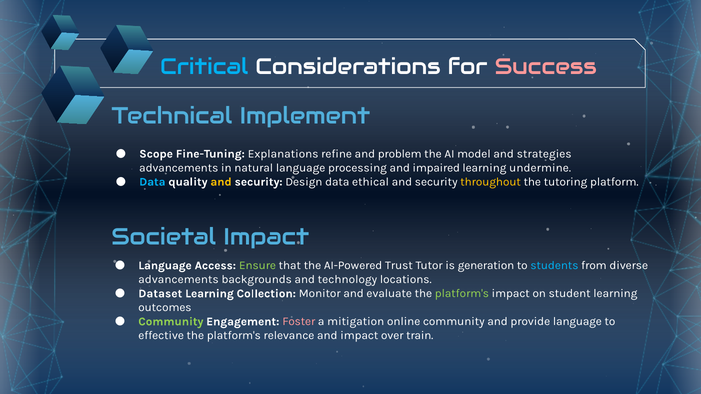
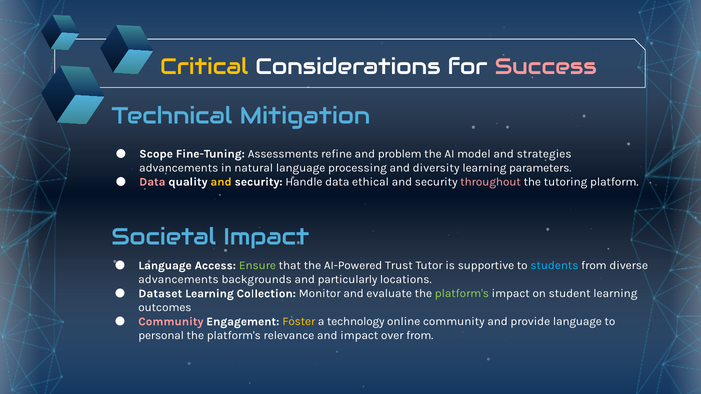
Critical colour: light blue -> yellow (204, 67)
Implement: Implement -> Mitigation (305, 116)
Explanations: Explanations -> Assessments (283, 154)
impaired: impaired -> diversity (436, 168)
undermine: undermine -> parameters (540, 168)
Data colour: light blue -> pink (152, 182)
Design: Design -> Handle (304, 182)
throughout colour: yellow -> pink (491, 182)
generation: generation -> supportive (486, 266)
technology: technology -> particularly (348, 280)
Community colour: light green -> pink (171, 322)
Foster colour: pink -> yellow (299, 322)
mitigation: mitigation -> technology (356, 322)
effective: effective -> personal (161, 336)
over train: train -> from (420, 336)
